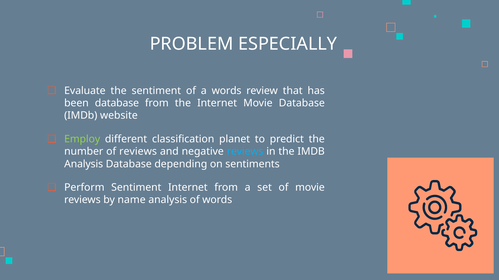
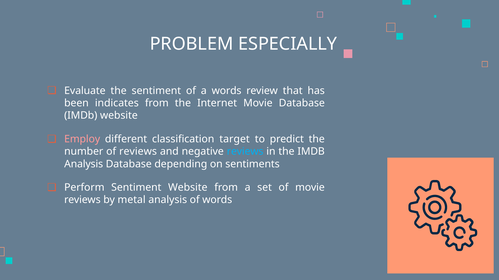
been database: database -> indicates (117, 103)
Employ colour: light green -> pink (82, 139)
planet: planet -> target (235, 139)
Sentiment Internet: Internet -> Website (188, 188)
name: name -> metal (132, 200)
